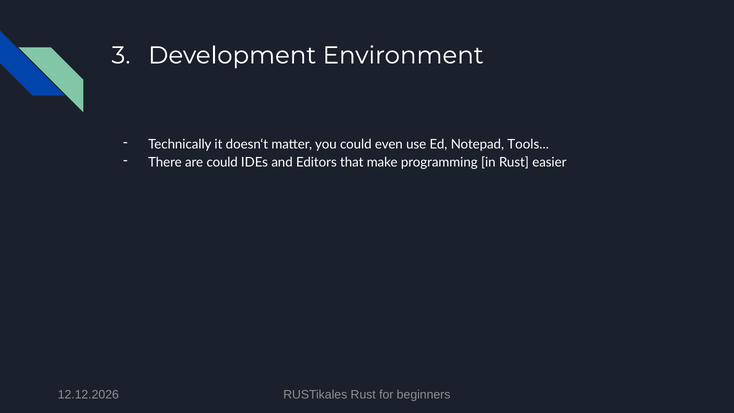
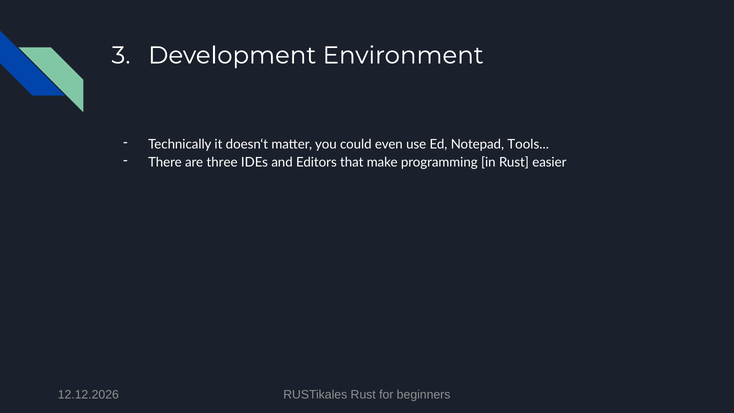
are could: could -> three (222, 163)
